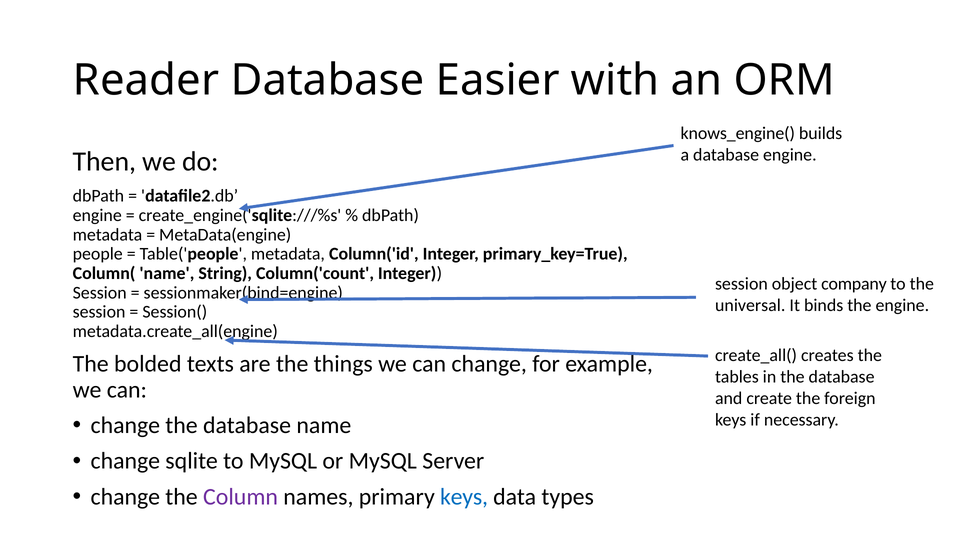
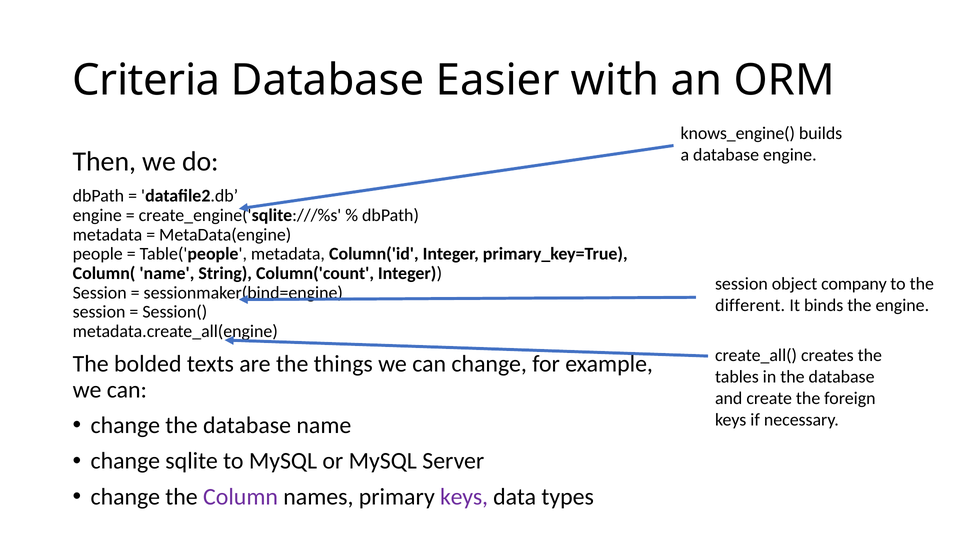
Reader: Reader -> Criteria (146, 80)
universal: universal -> different (750, 305)
keys colour: blue -> purple (464, 496)
